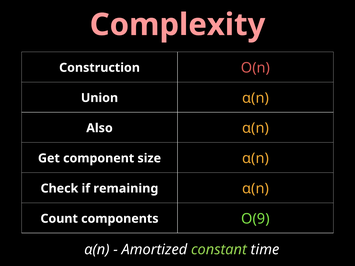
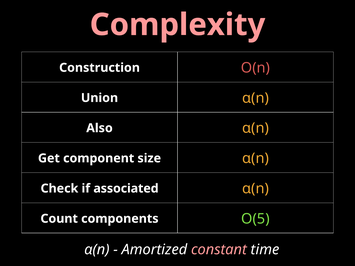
remaining: remaining -> associated (126, 189)
O(9: O(9 -> O(5 (255, 219)
constant colour: light green -> pink (219, 250)
